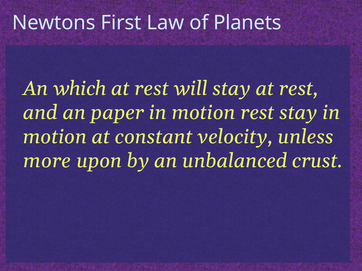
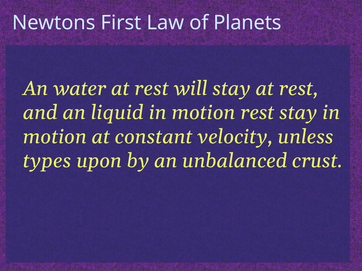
which: which -> water (80, 89)
paper: paper -> liquid (117, 113)
more: more -> types (47, 161)
